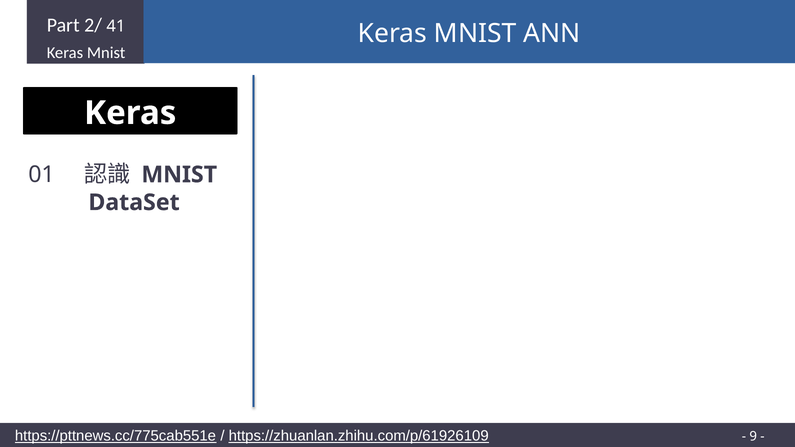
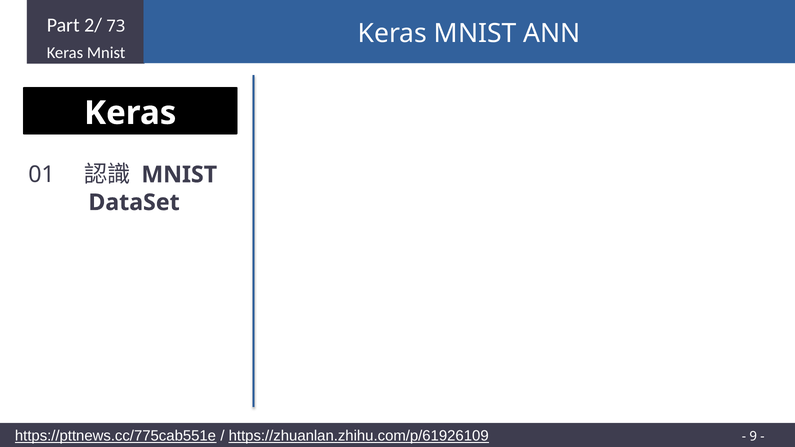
41: 41 -> 73 (116, 27)
